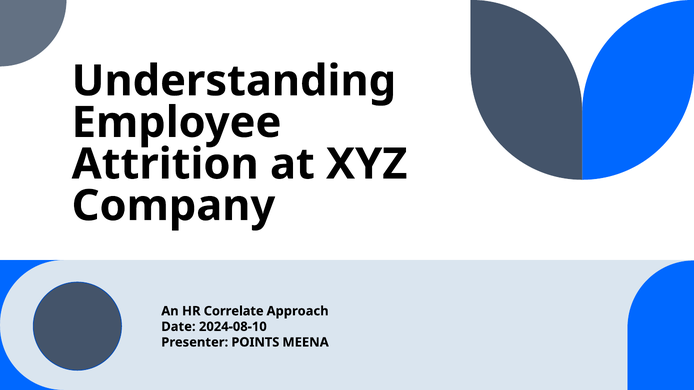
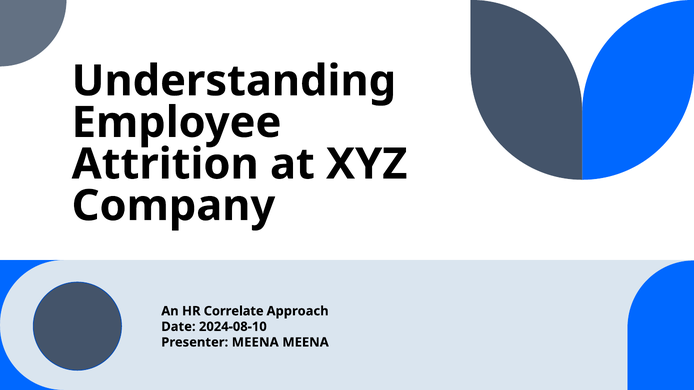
Presenter POINTS: POINTS -> MEENA (255, 343)
